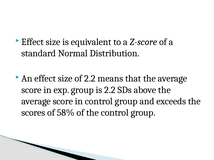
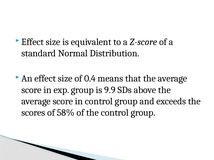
of 2.2: 2.2 -> 0.4 (90, 79)
is 2.2: 2.2 -> 9.9 (110, 90)
